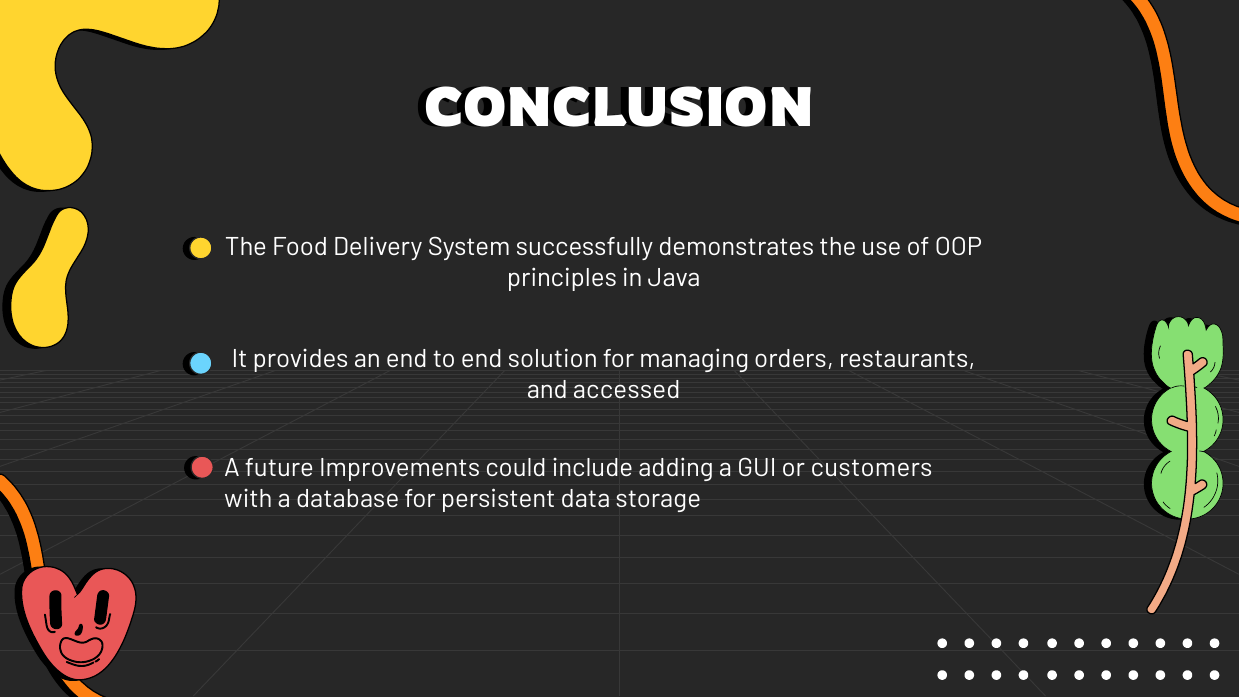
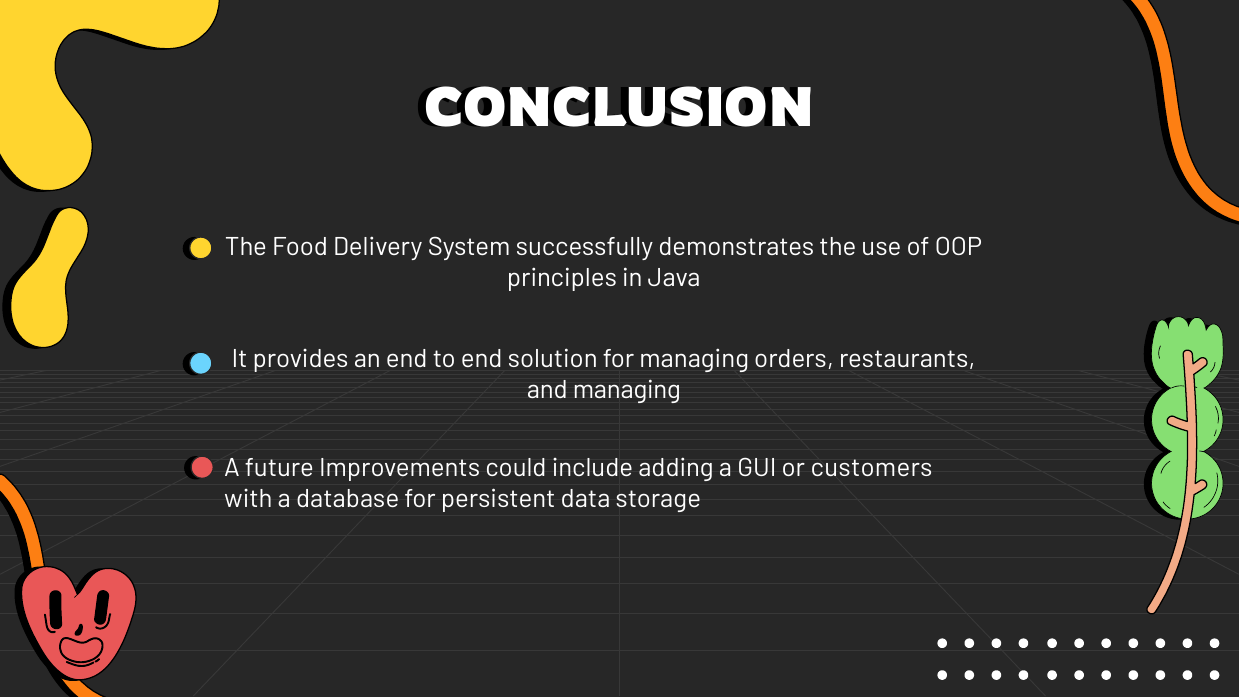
and accessed: accessed -> managing (627, 390)
